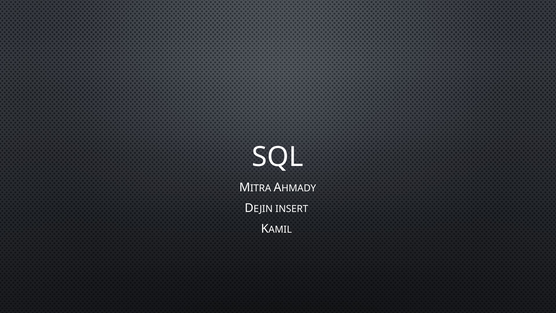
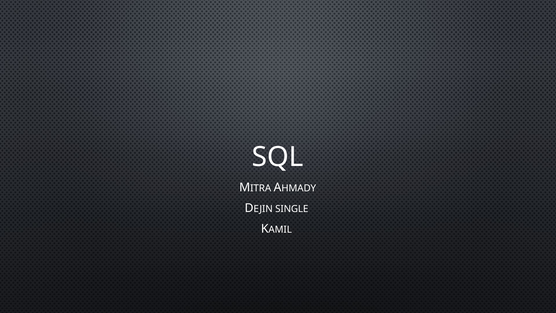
INSERT: INSERT -> SINGLE (292, 209)
